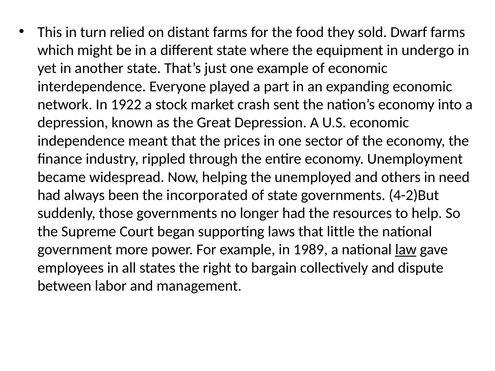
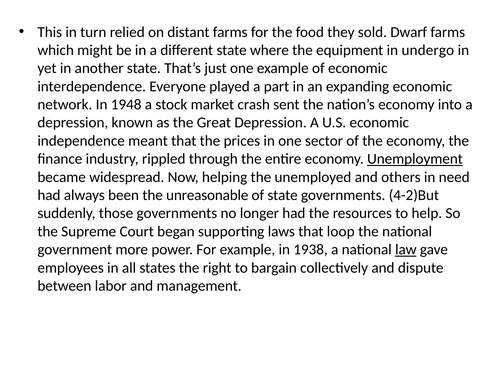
1922: 1922 -> 1948 (126, 105)
Unemployment underline: none -> present (415, 159)
incorporated: incorporated -> unreasonable (207, 195)
little: little -> loop (341, 232)
1989: 1989 -> 1938 (311, 250)
